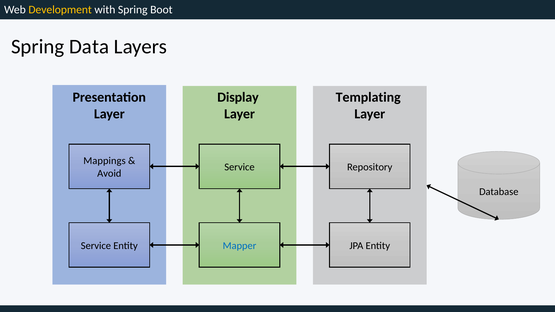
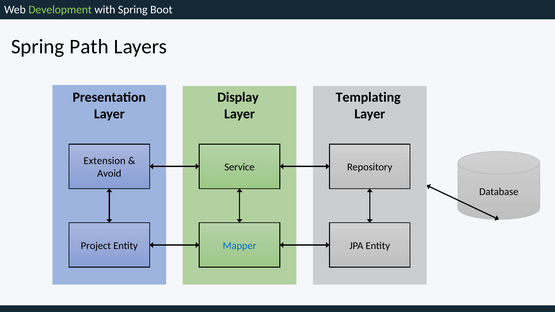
Development colour: yellow -> light green (60, 10)
Data: Data -> Path (89, 47)
Mappings: Mappings -> Extension (105, 161)
Service: Service -> Project (96, 246)
